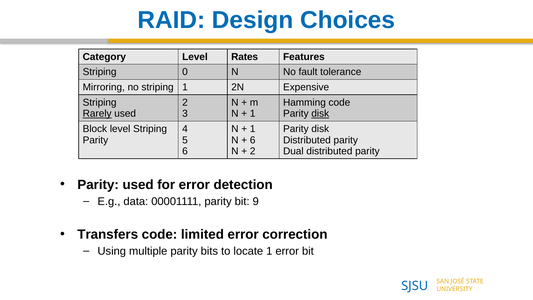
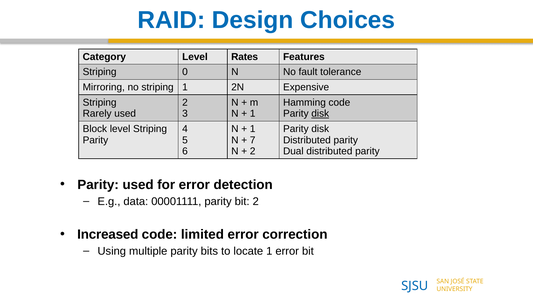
Rarely underline: present -> none (97, 114)
6: 6 -> 7 (253, 140)
bit 9: 9 -> 2 (256, 201)
Transfers: Transfers -> Increased (108, 234)
